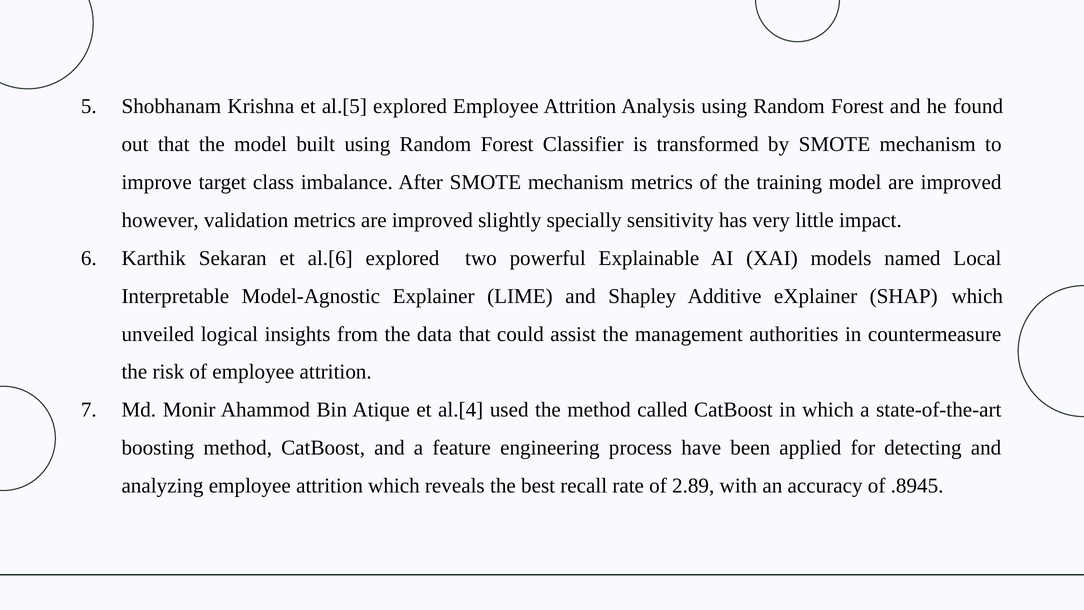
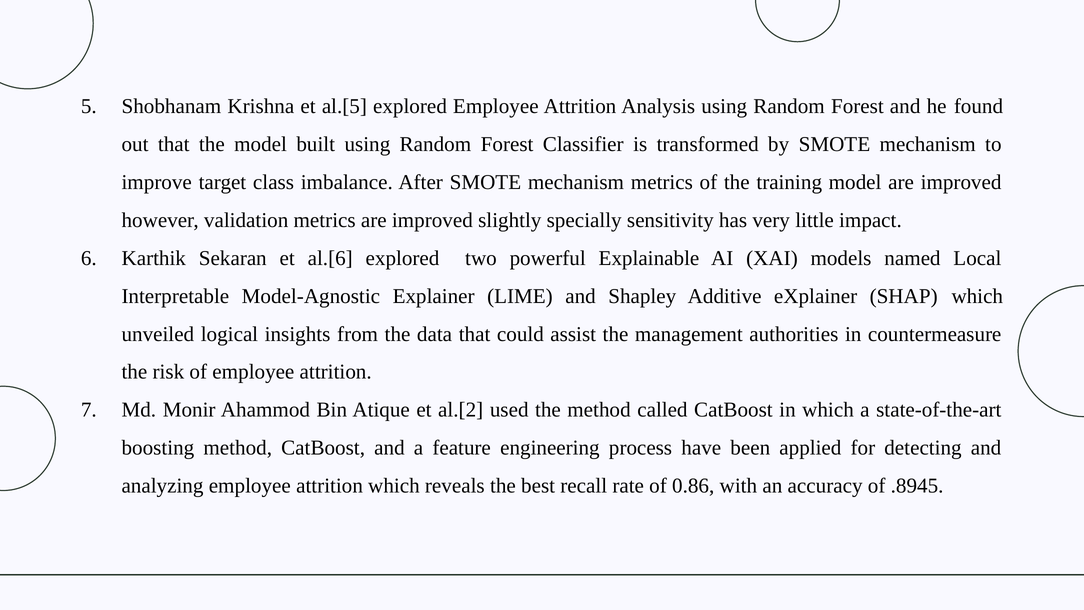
al.[4: al.[4 -> al.[2 (461, 410)
2.89: 2.89 -> 0.86 (693, 486)
